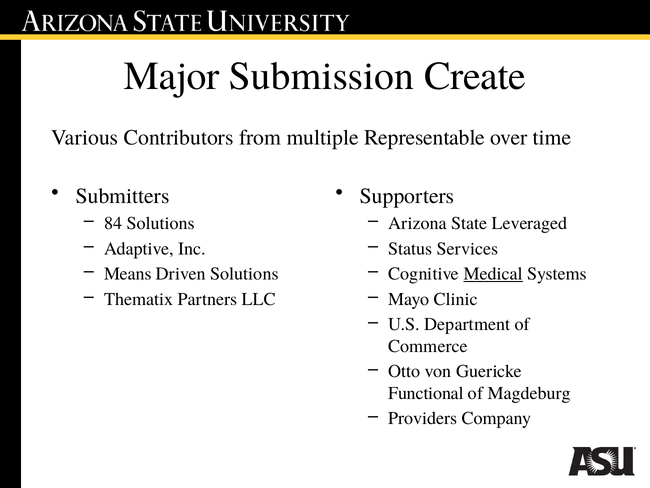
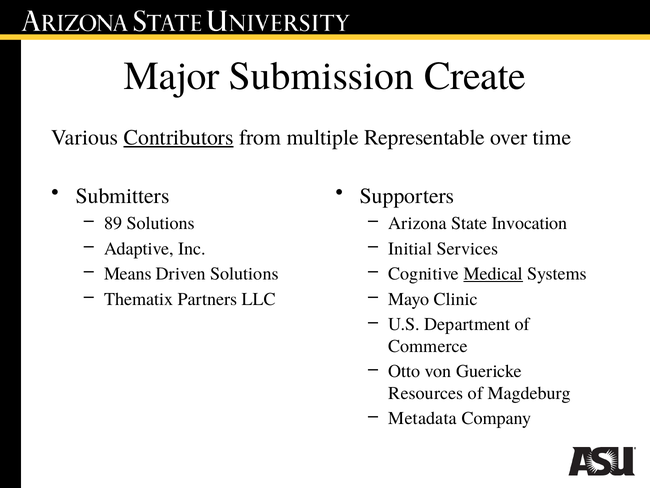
Contributors underline: none -> present (179, 137)
84: 84 -> 89 (113, 223)
Leveraged: Leveraged -> Invocation (529, 223)
Status: Status -> Initial (410, 248)
Functional: Functional -> Resources (426, 393)
Providers: Providers -> Metadata (423, 418)
